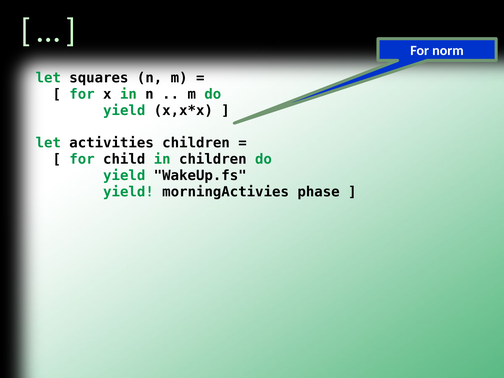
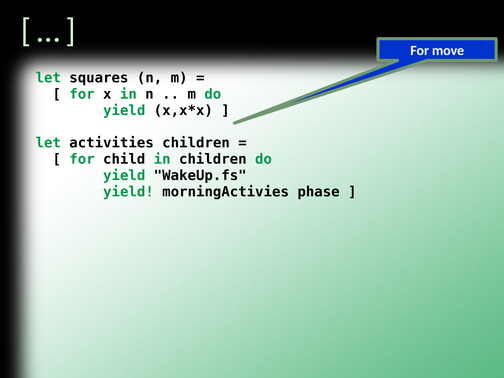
norm: norm -> move (448, 50)
